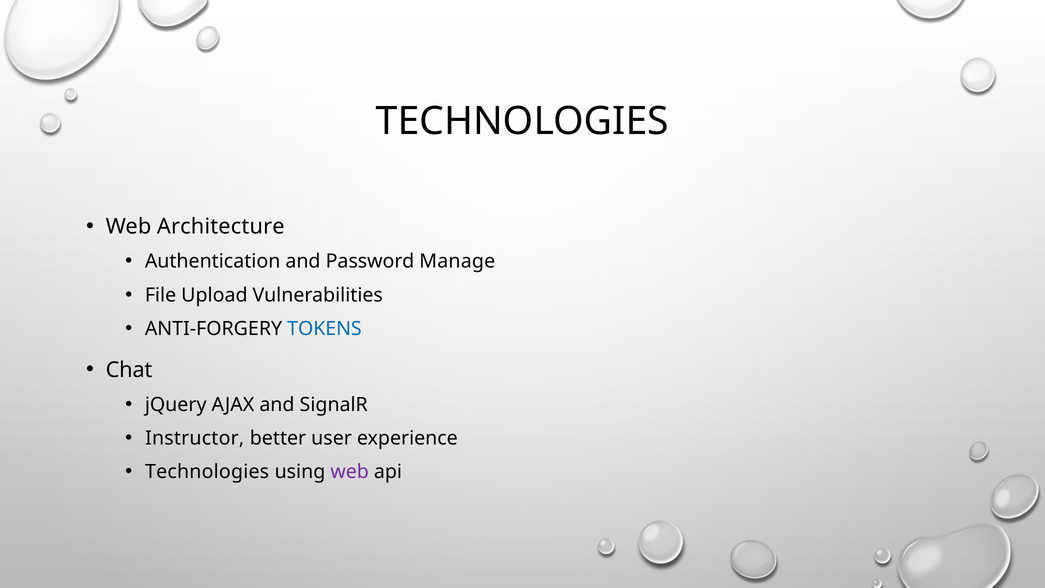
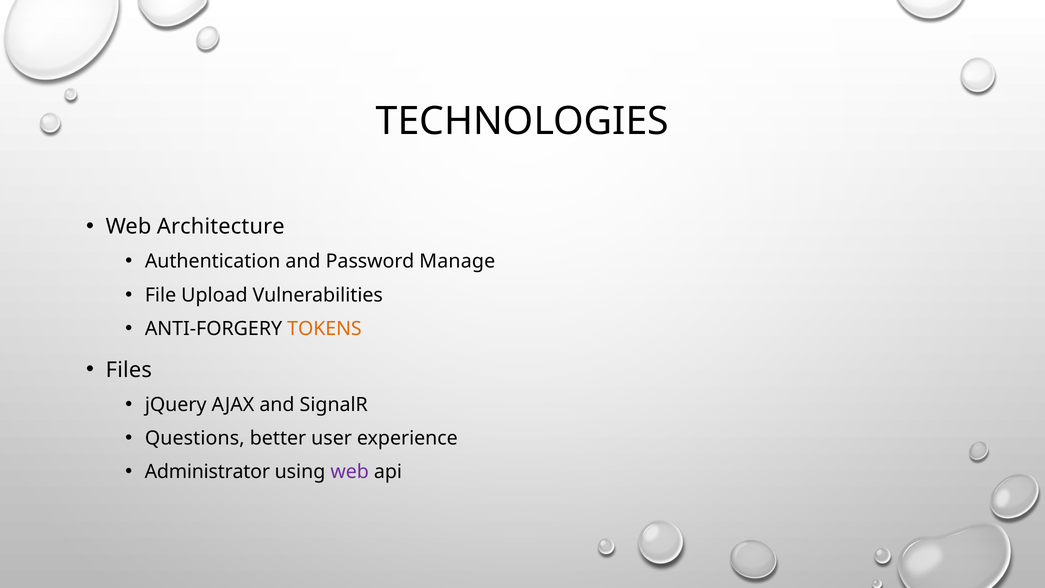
TOKENS colour: blue -> orange (324, 329)
Chat: Chat -> Files (129, 370)
Instructor: Instructor -> Questions (195, 438)
Technologies: Technologies -> Administrator (207, 472)
